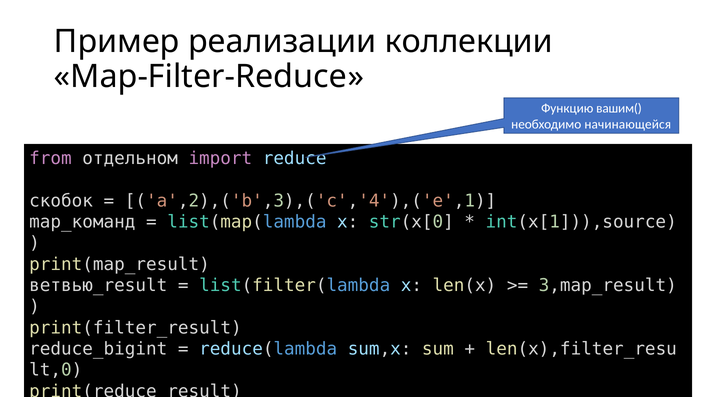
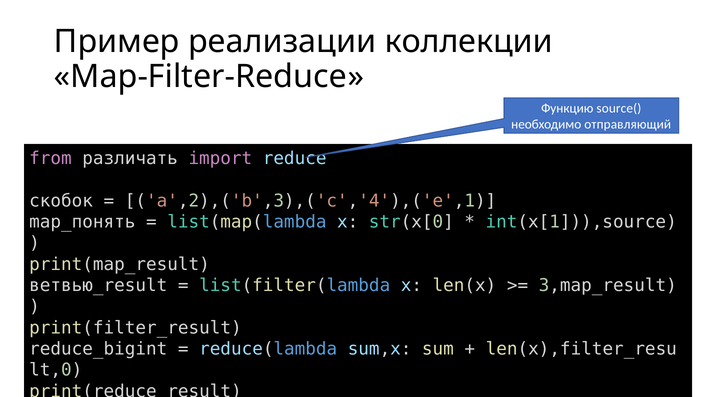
вашим(: вашим( -> source( (619, 109)
начинающейся: начинающейся -> отправляющий (628, 124)
отдельном: отдельном -> различать (130, 158)
map_команд: map_команд -> map_понять (82, 222)
